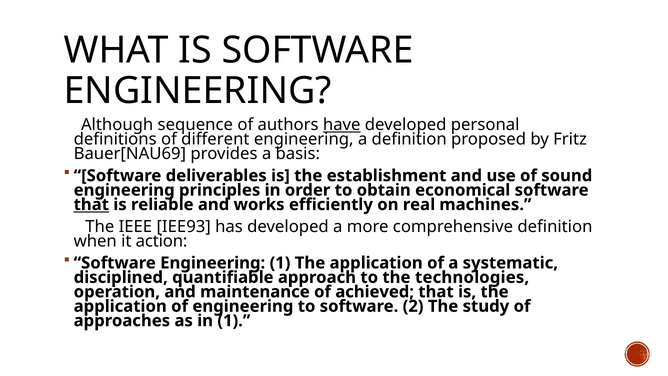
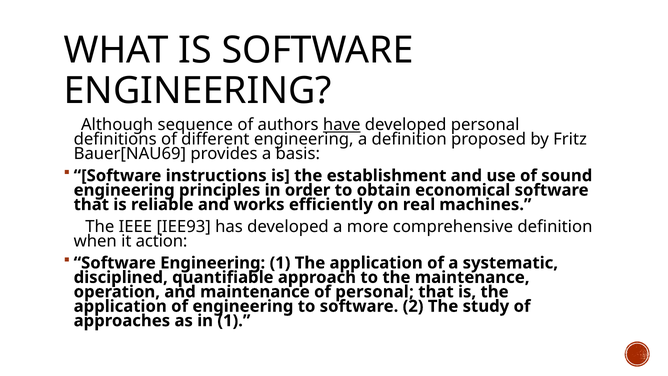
deliverables: deliverables -> instructions (216, 176)
that underline: present -> none (91, 204)
the technologies: technologies -> maintenance (472, 277)
of achieved: achieved -> personal (375, 292)
